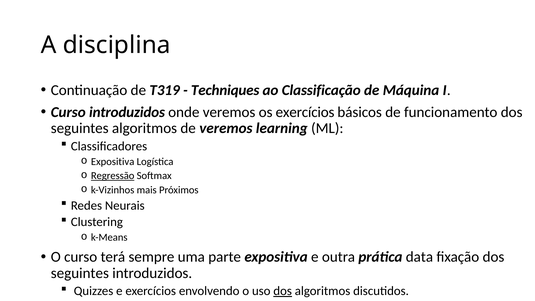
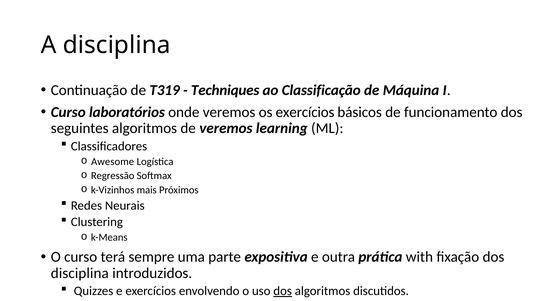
Curso introduzidos: introduzidos -> laboratórios (127, 112)
o Expositiva: Expositiva -> Awesome (113, 162)
Regressão underline: present -> none (113, 176)
data: data -> with (419, 257)
seguintes: seguintes -> disciplina (80, 273)
